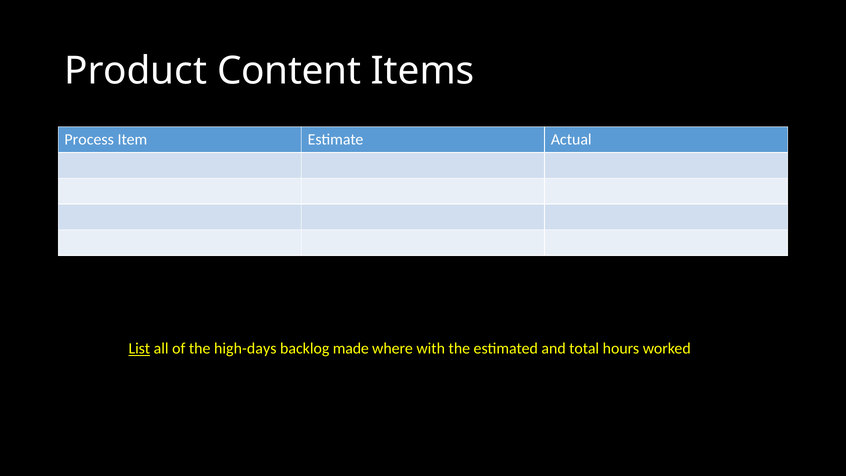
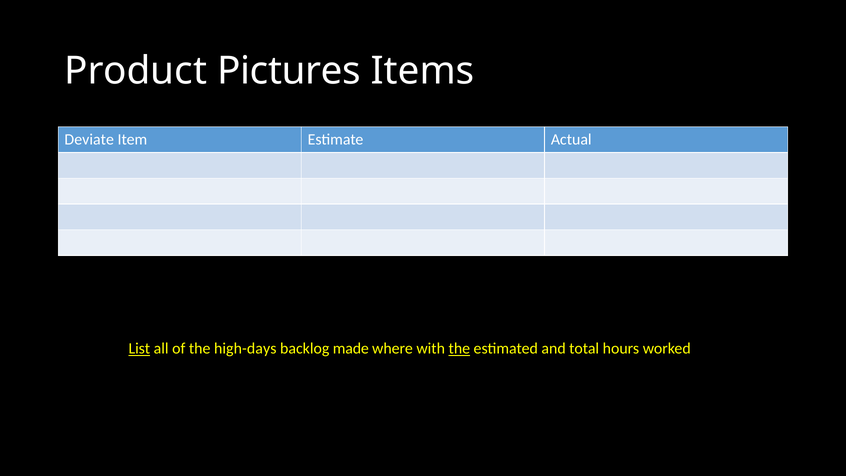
Content: Content -> Pictures (289, 71)
Process: Process -> Deviate (89, 140)
the underline: none -> present (459, 348)
